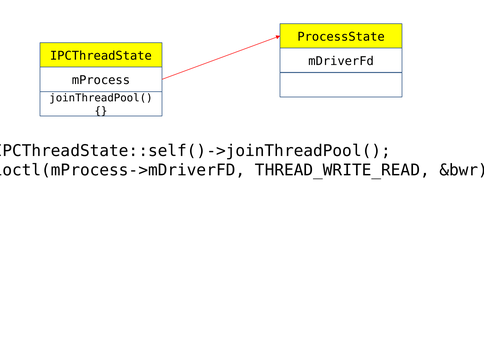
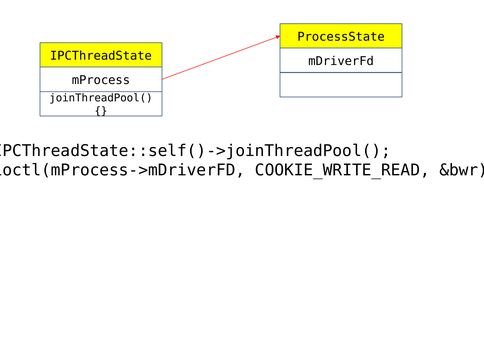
THREAD_WRITE_READ: THREAD_WRITE_READ -> COOKIE_WRITE_READ (342, 170)
